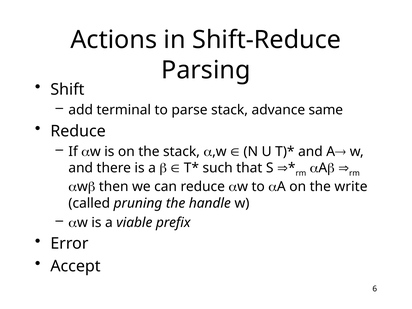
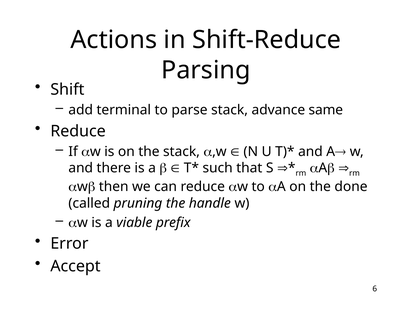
write: write -> done (351, 187)
